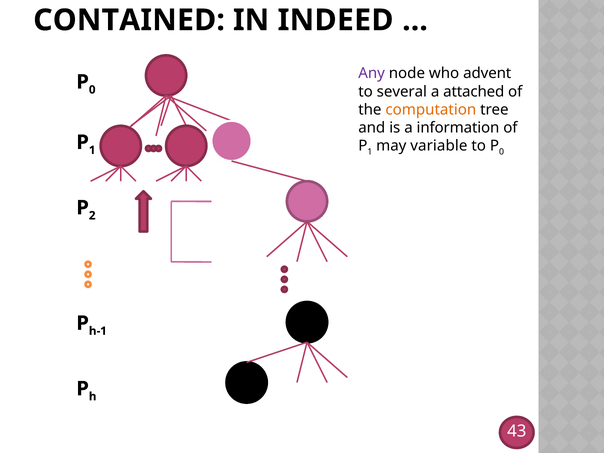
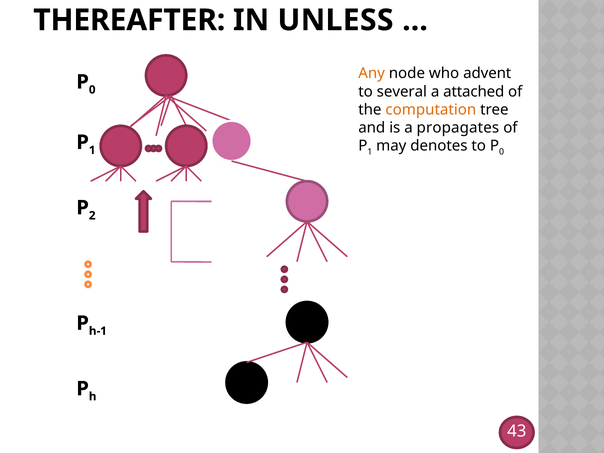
CONTAINED: CONTAINED -> THEREAFTER (129, 20)
INDEED: INDEED -> UNLESS (336, 20)
Any colour: purple -> orange (372, 73)
information: information -> propagates (458, 128)
variable: variable -> denotes (439, 146)
